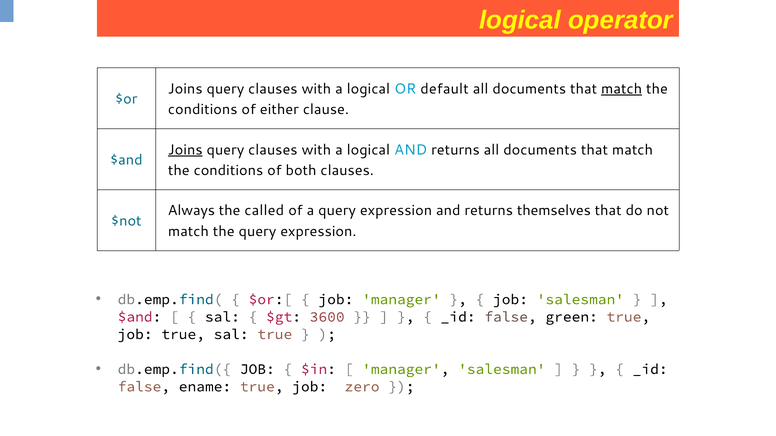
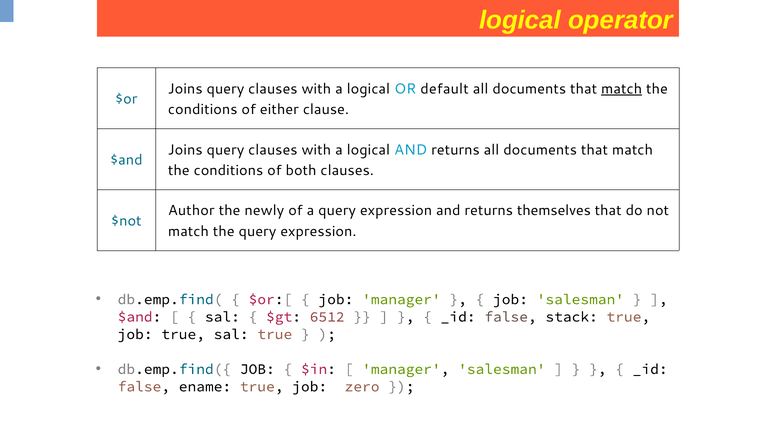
Joins underline: present -> none (185, 150)
Always: Always -> Author (191, 211)
called: called -> newly (264, 211)
3600: 3600 -> 6512 (327, 317)
green: green -> stack (572, 317)
